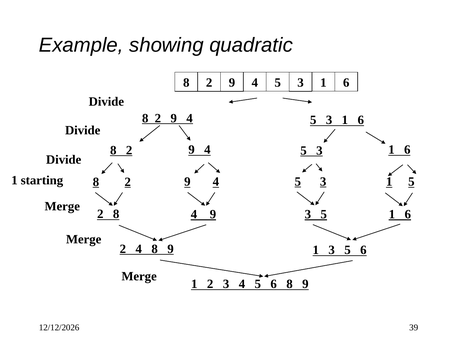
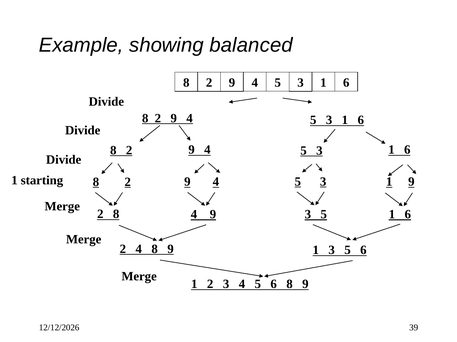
quadratic: quadratic -> balanced (251, 45)
1 5: 5 -> 9 (411, 182)
